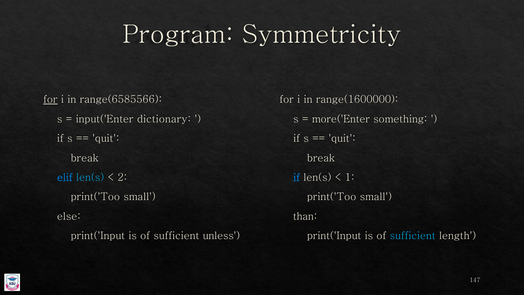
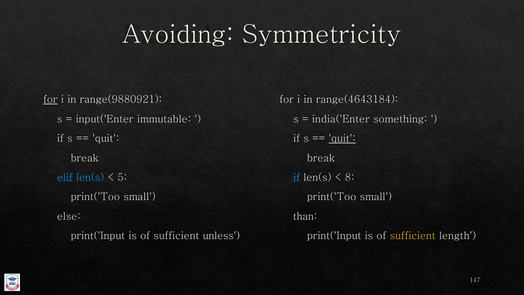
Program: Program -> Avoiding (178, 35)
range(6585566: range(6585566 -> range(9880921 (121, 99)
range(1600000: range(1600000 -> range(4643184 (357, 99)
dictionary: dictionary -> immutable (164, 119)
more('Enter: more('Enter -> india('Enter (341, 119)
quit underline: none -> present (342, 138)
2: 2 -> 5 (122, 177)
1: 1 -> 8 (350, 177)
sufficient colour: light blue -> yellow (413, 236)
